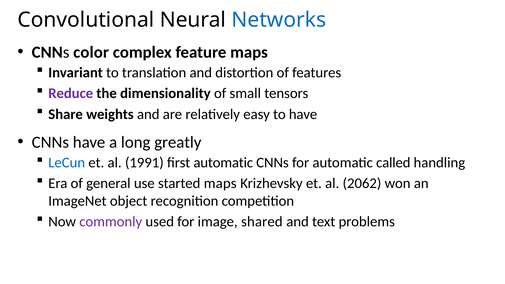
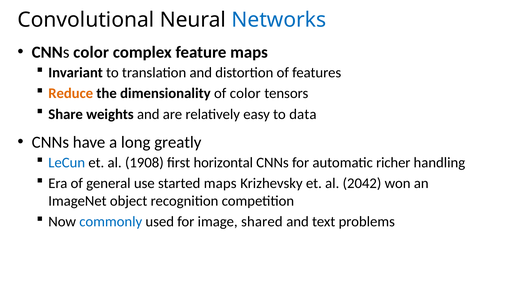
Reduce colour: purple -> orange (71, 93)
of small: small -> color (245, 93)
to have: have -> data (303, 114)
1991: 1991 -> 1908 (144, 163)
first automatic: automatic -> horizontal (223, 163)
called: called -> richer (393, 163)
2062: 2062 -> 2042 (362, 183)
commonly colour: purple -> blue (111, 222)
